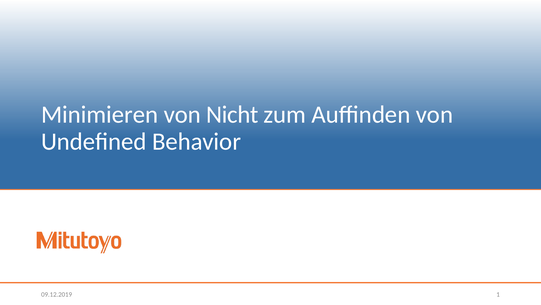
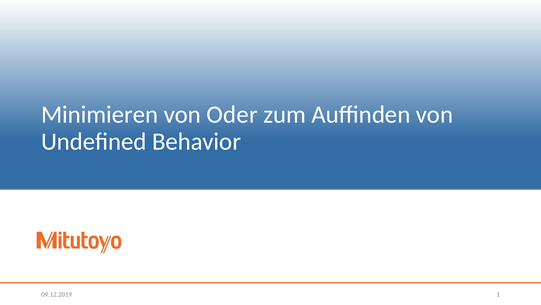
Nicht: Nicht -> Oder (232, 115)
